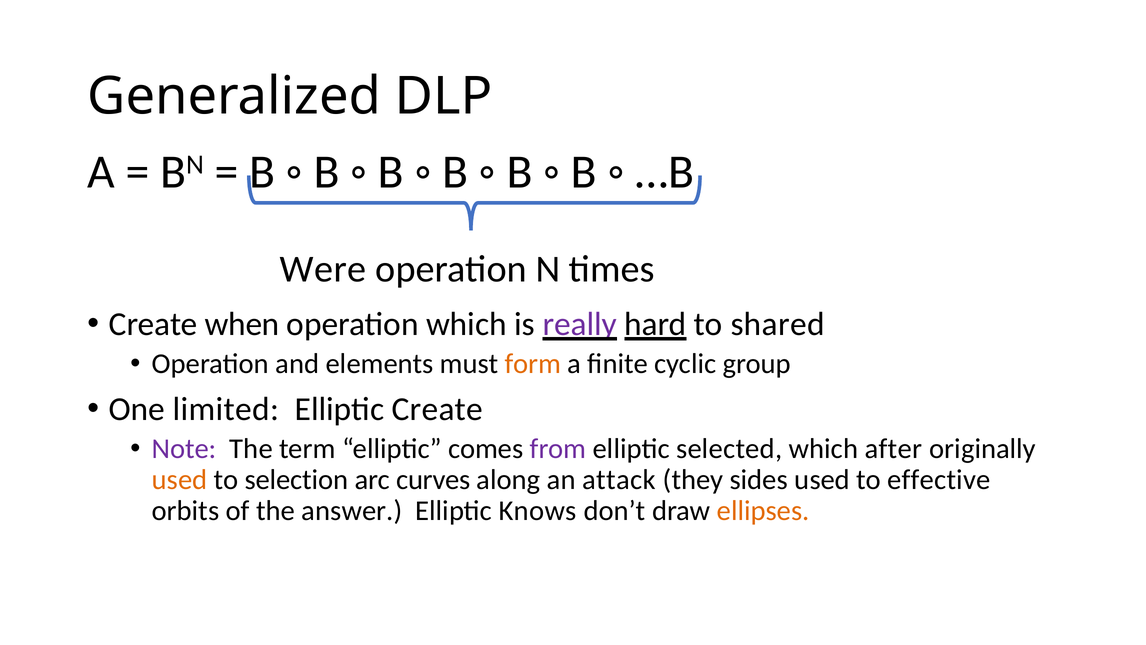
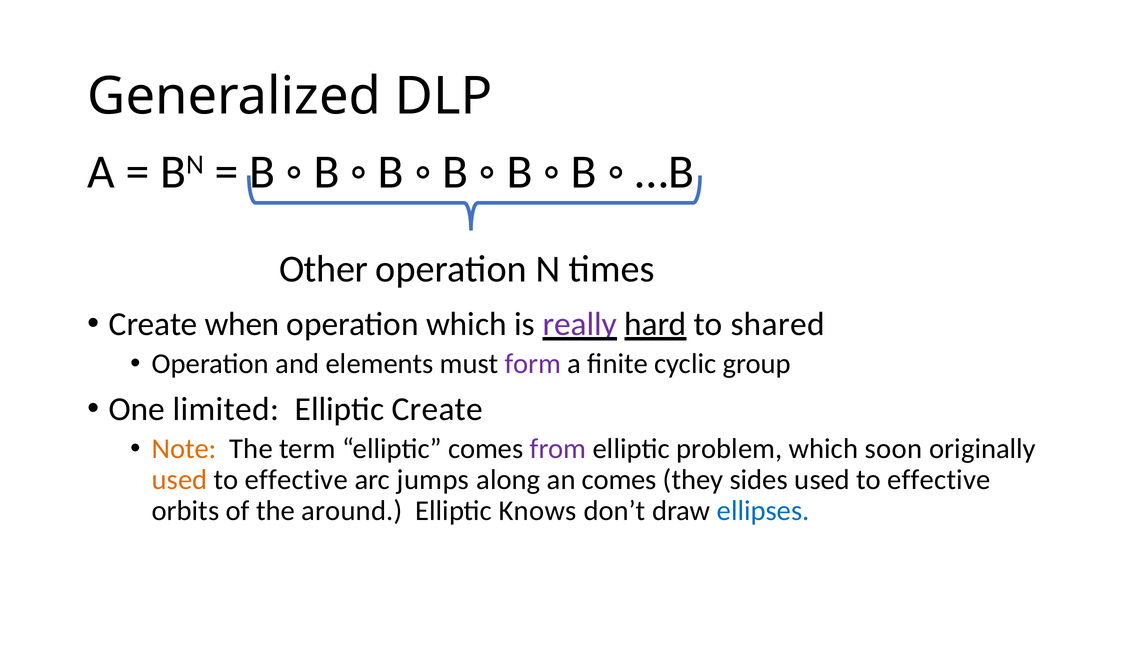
Were: Were -> Other (323, 269)
form colour: orange -> purple (533, 364)
Note colour: purple -> orange (184, 449)
selected: selected -> problem (729, 449)
after: after -> soon (894, 449)
selection: selection -> effective (296, 479)
curves: curves -> jumps (433, 479)
an attack: attack -> comes (619, 479)
answer: answer -> around (352, 510)
ellipses colour: orange -> blue (763, 510)
